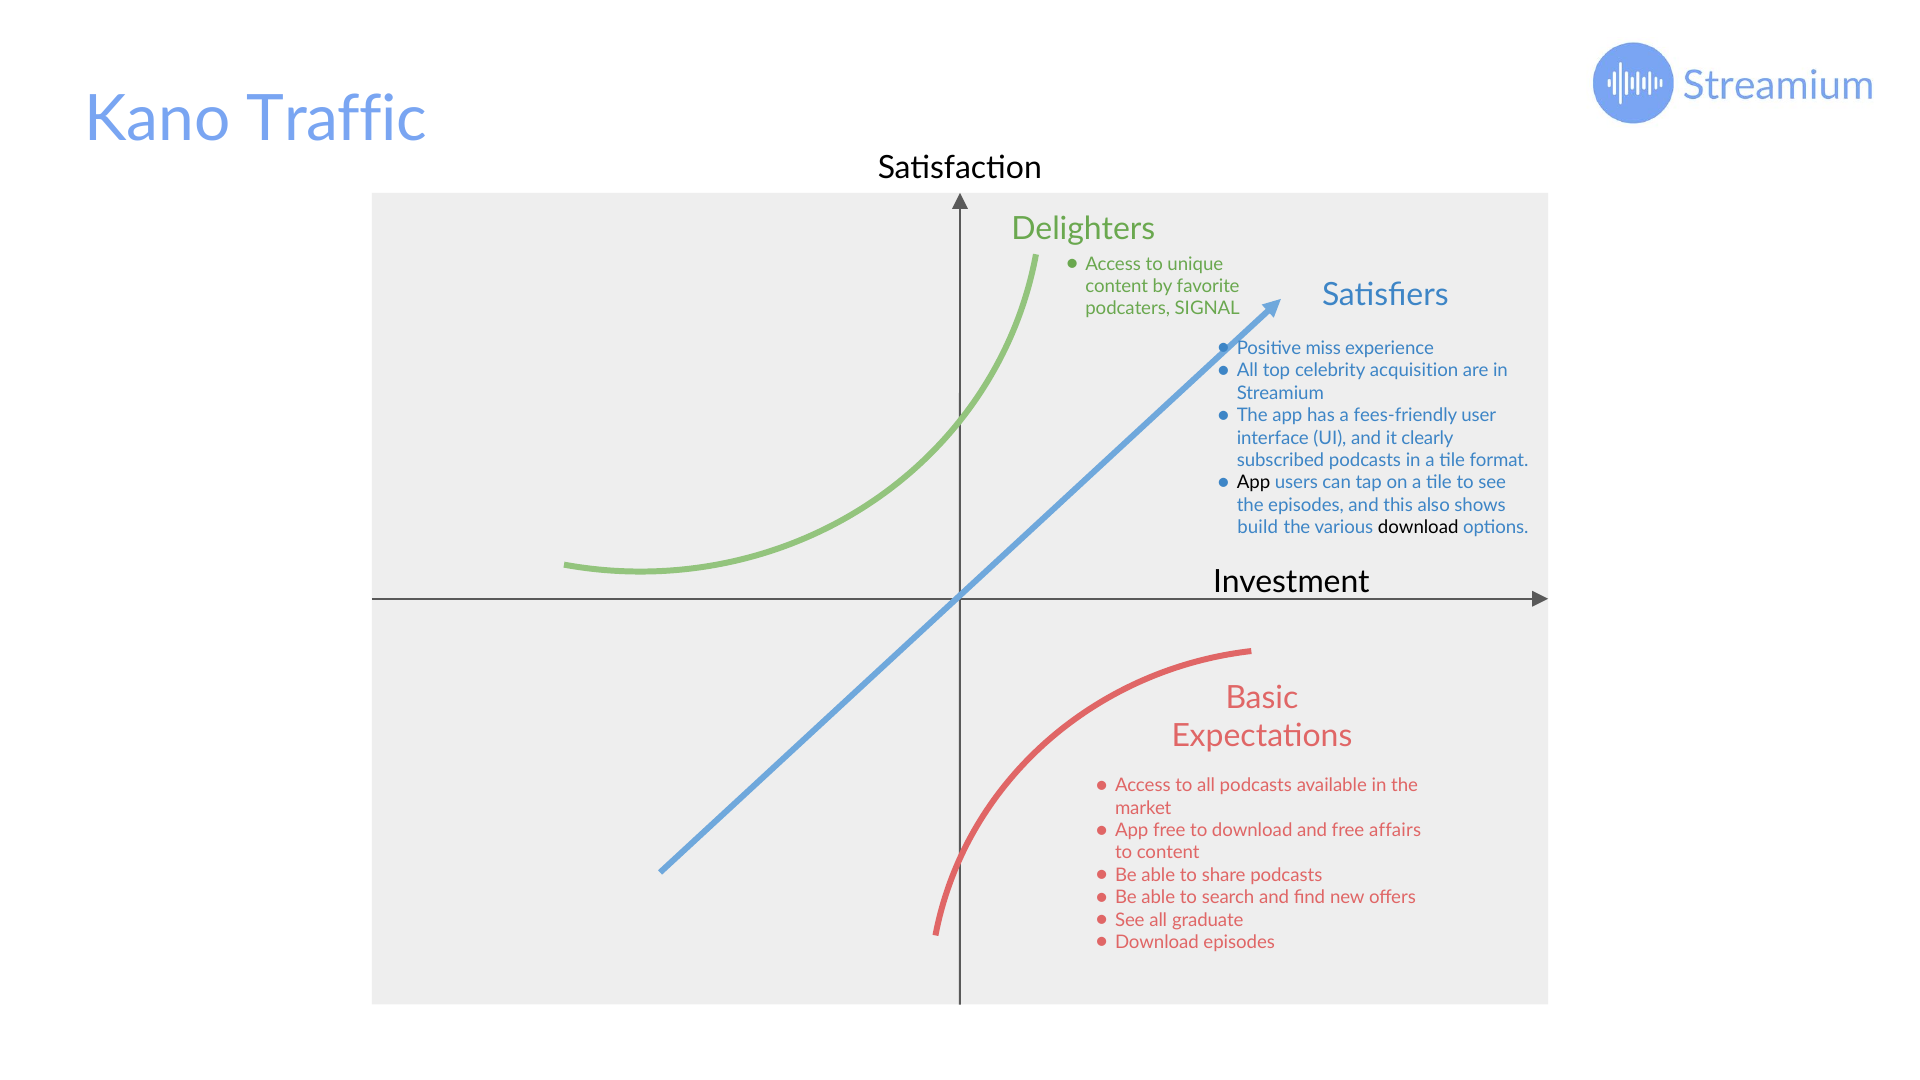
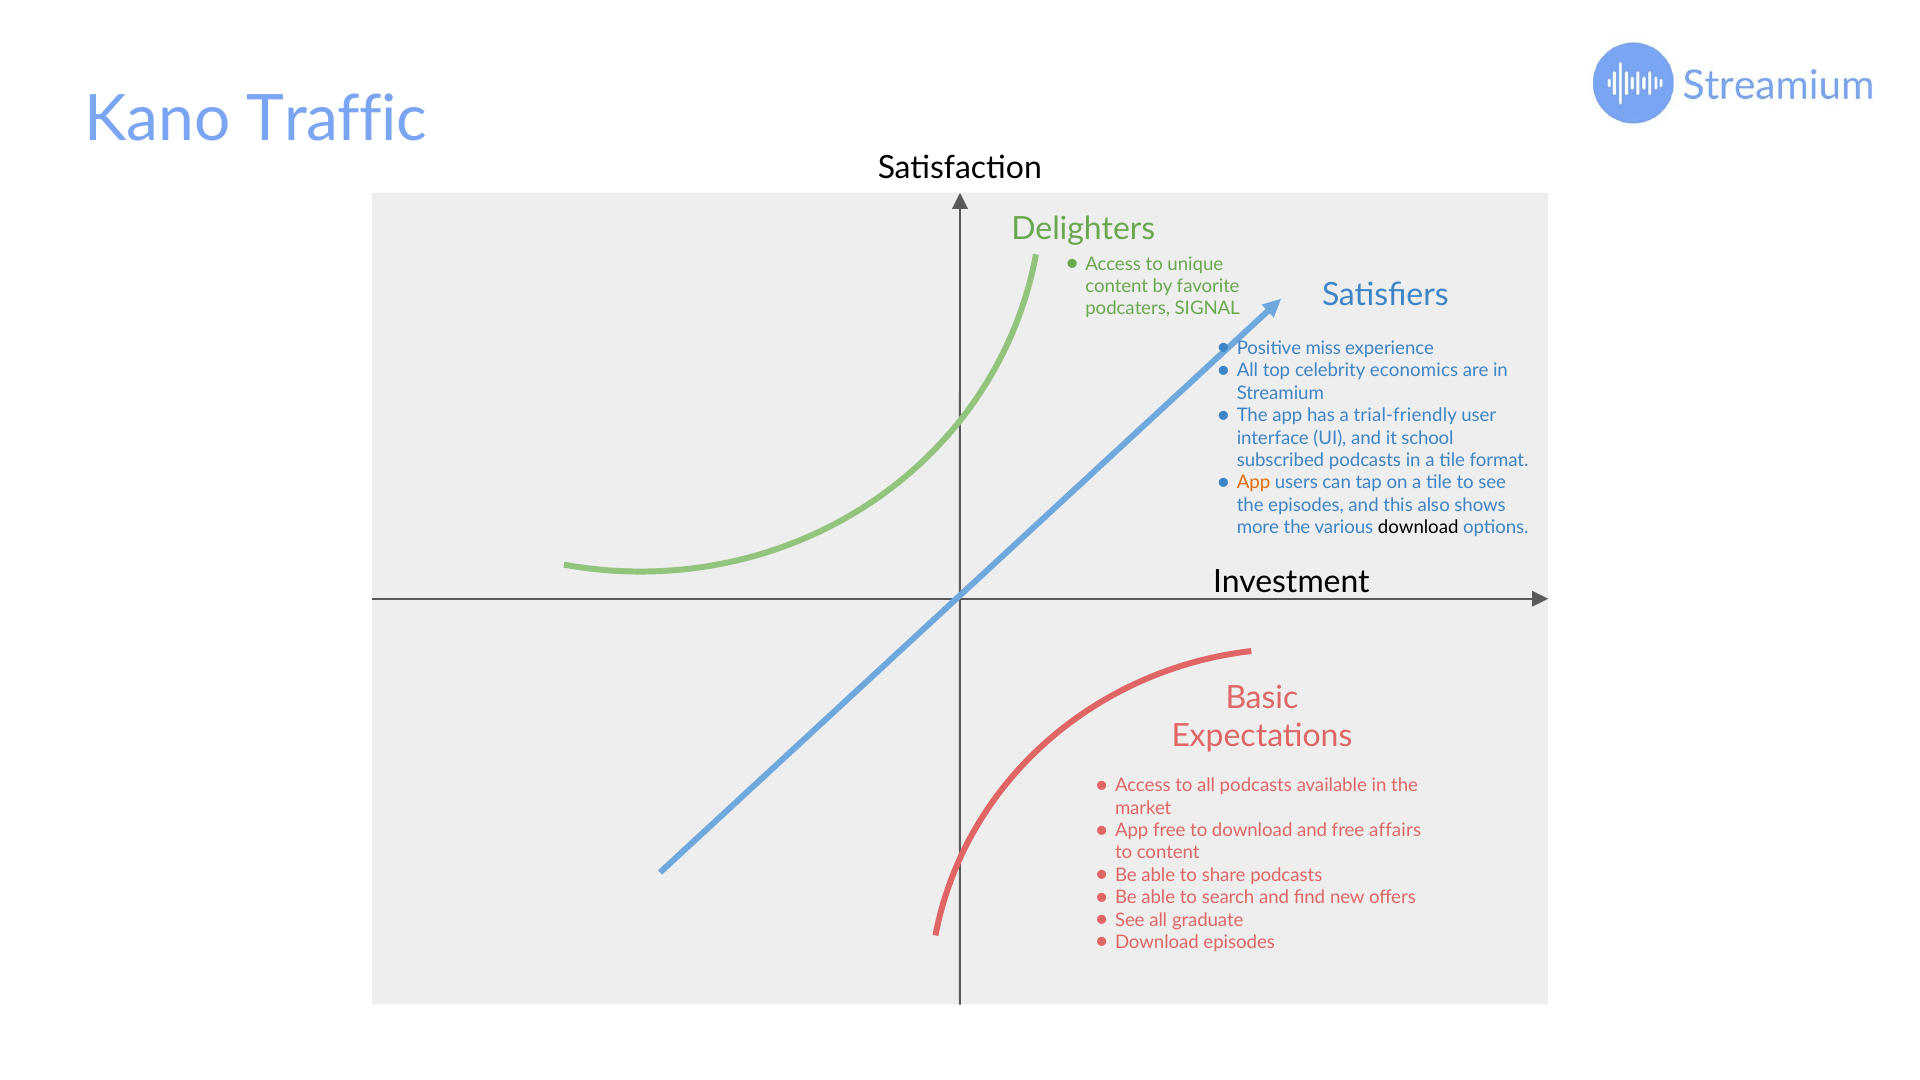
acquisition: acquisition -> economics (1414, 371)
fees-friendly: fees-friendly -> trial-friendly (1405, 415)
clearly: clearly -> school (1427, 438)
App colour: black -> orange (1254, 483)
build: build -> more (1258, 527)
